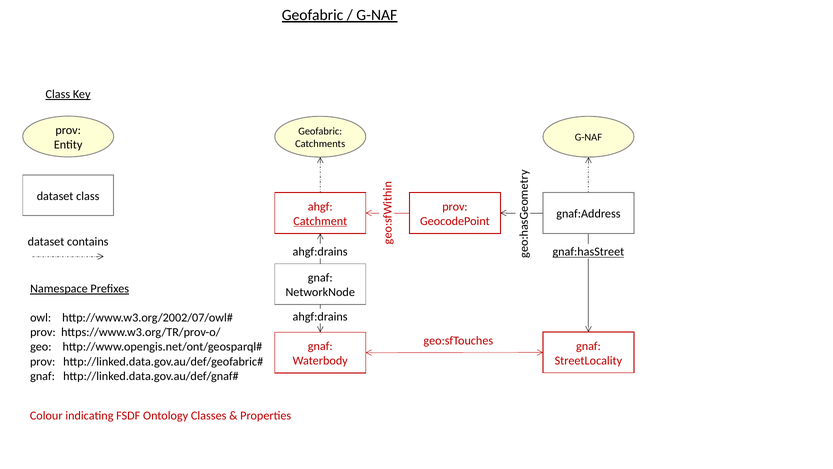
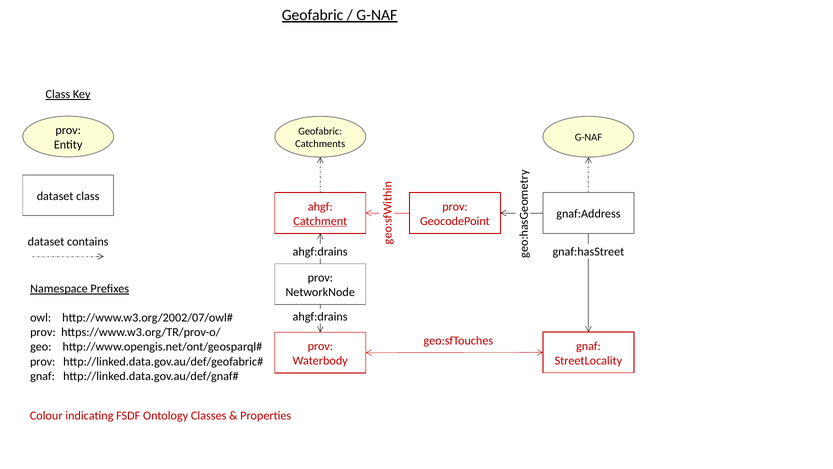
gnaf:hasStreet underline: present -> none (588, 252)
gnaf: gnaf -> prov (320, 277)
gnaf: gnaf -> prov (320, 346)
